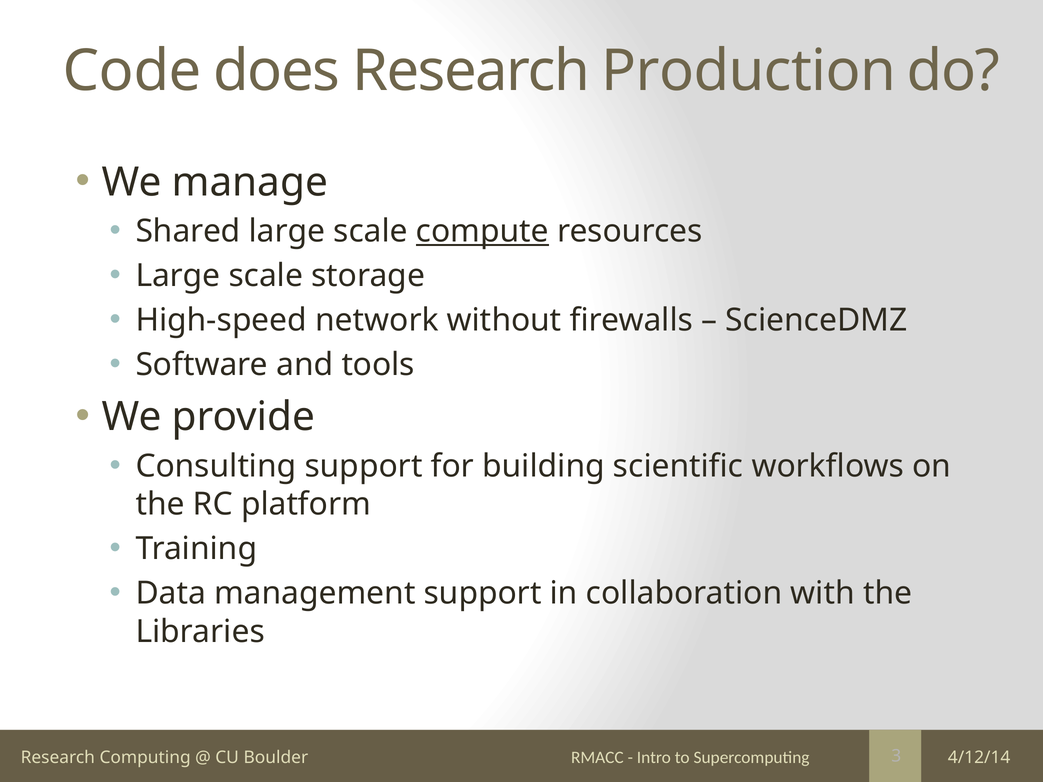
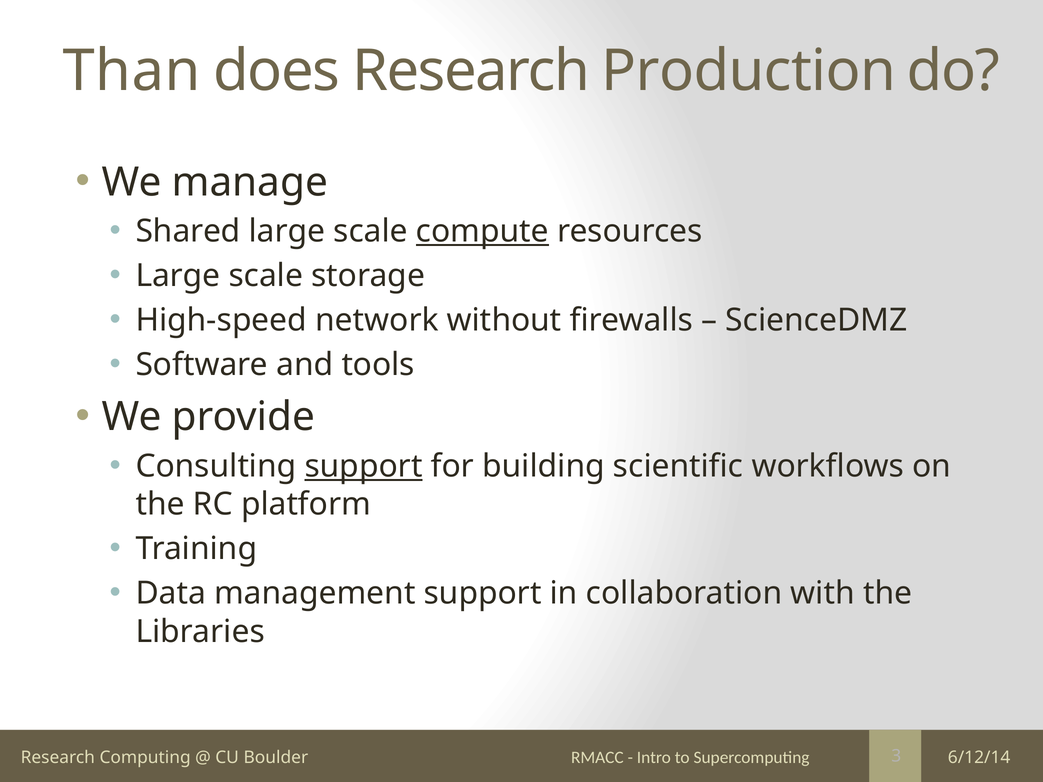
Code: Code -> Than (132, 71)
support underline: none -> present (364, 466)
4/12/14: 4/12/14 -> 6/12/14 (979, 758)
